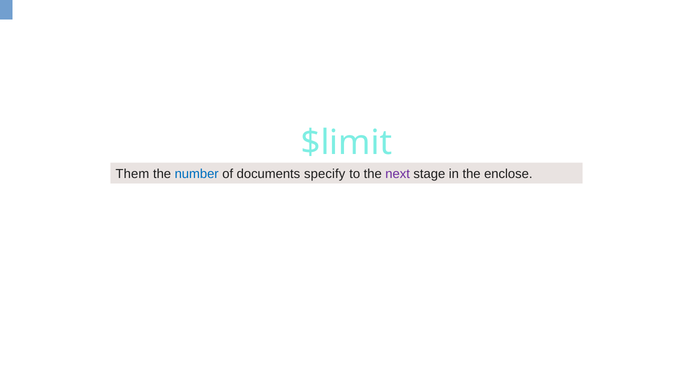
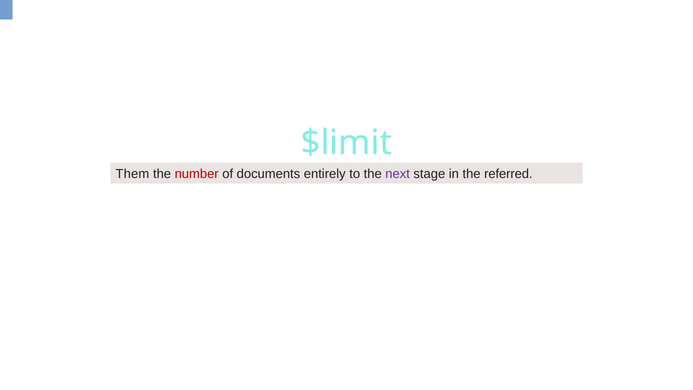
number colour: blue -> red (197, 174)
specify: specify -> entirely (325, 174)
enclose: enclose -> referred (508, 174)
